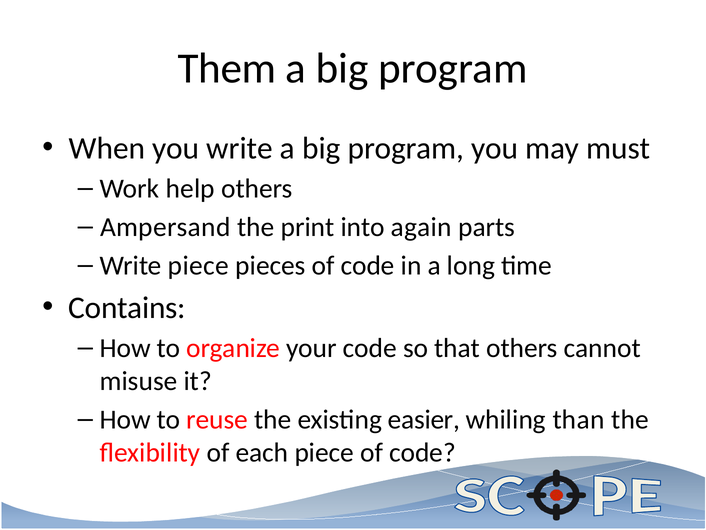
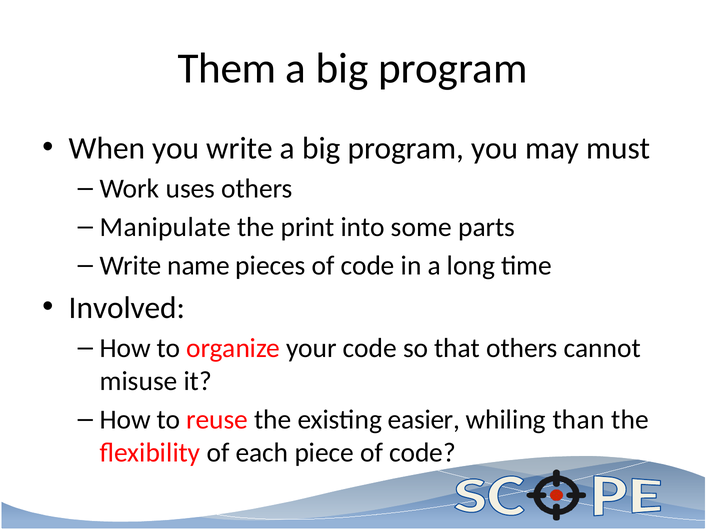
help: help -> uses (190, 189)
Ampersand: Ampersand -> Manipulate (165, 227)
again: again -> some (421, 227)
Write piece: piece -> name (199, 266)
Contains: Contains -> Involved (127, 307)
